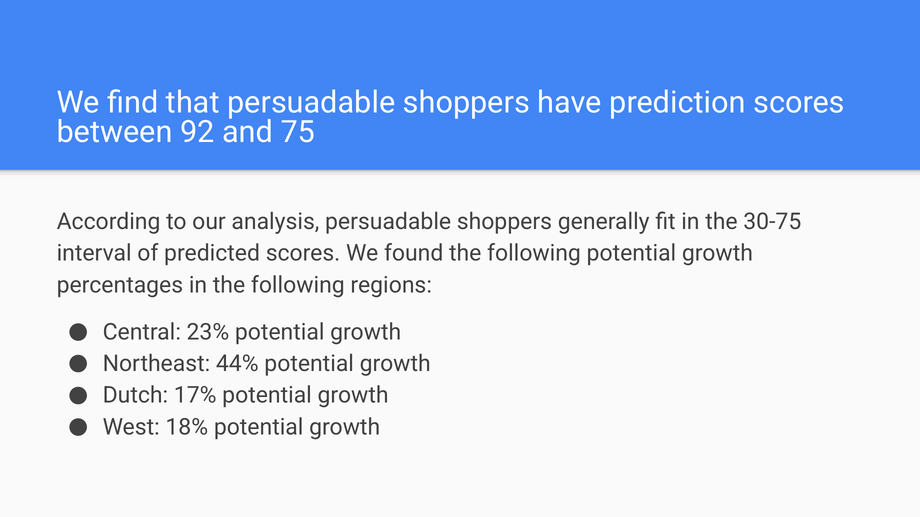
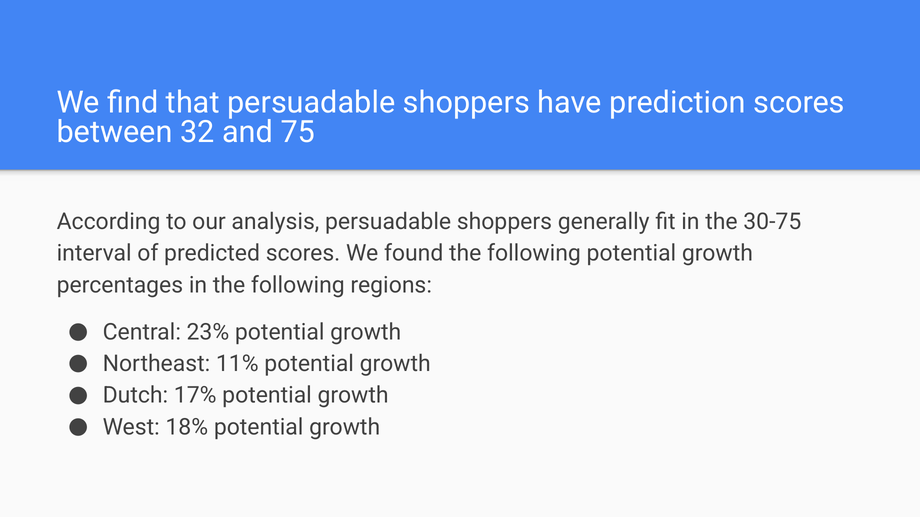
92: 92 -> 32 (197, 132)
44%: 44% -> 11% (237, 364)
